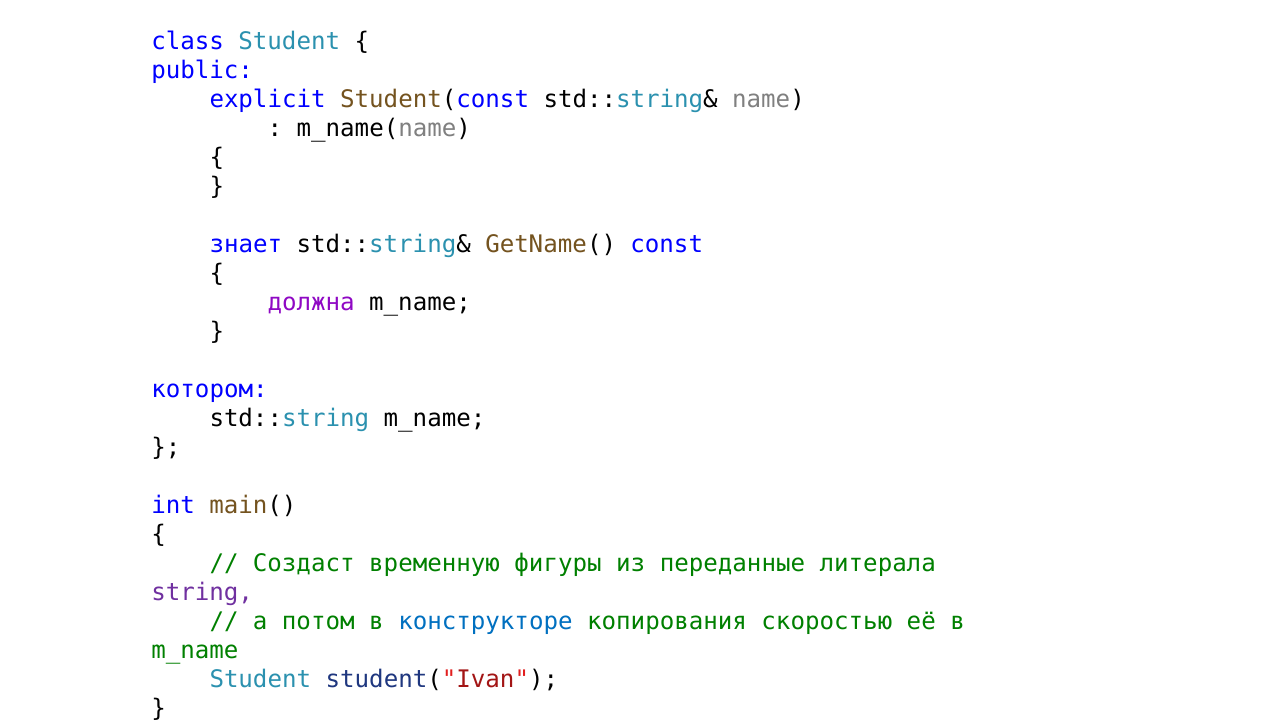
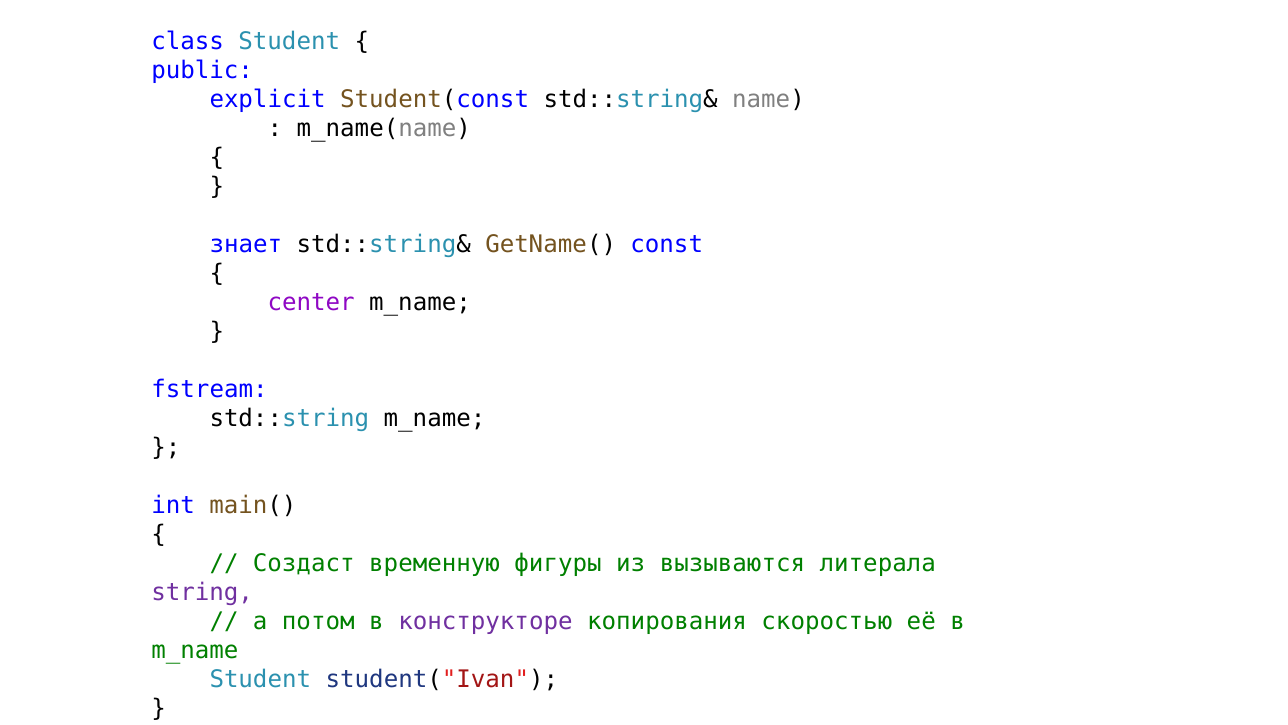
должна: должна -> center (311, 303)
котором: котором -> fstream (210, 389)
переданные: переданные -> вызываются (732, 563)
конструкторе colour: blue -> purple (485, 621)
